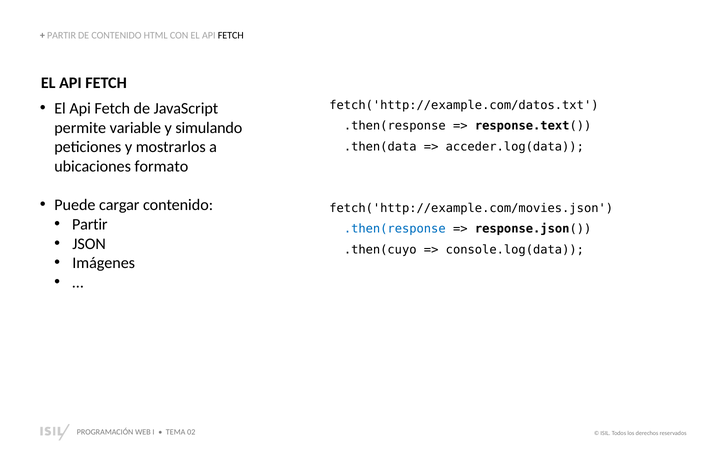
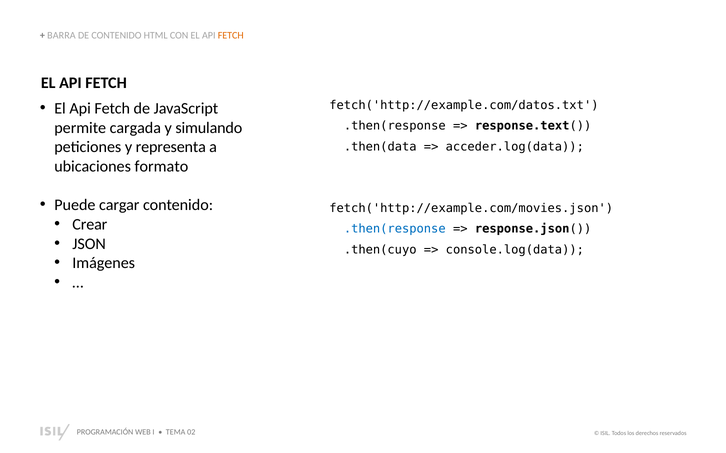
PARTIR: PARTIR -> BARRA (61, 35)
FETCH colour: black -> orange (231, 35)
variable: variable -> cargada (135, 128)
mostrarlos: mostrarlos -> representa (171, 147)
Partir: Partir -> Crear (90, 225)
